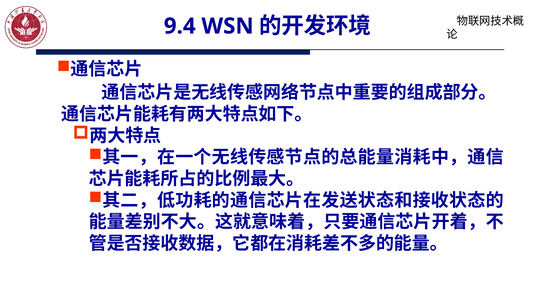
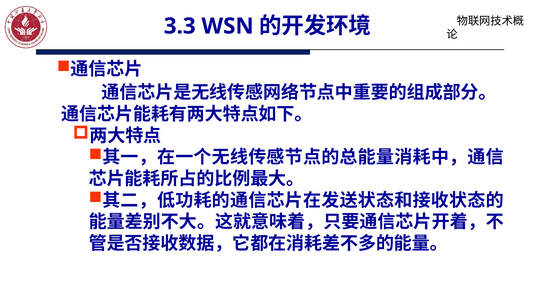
9.4: 9.4 -> 3.3 (180, 26)
